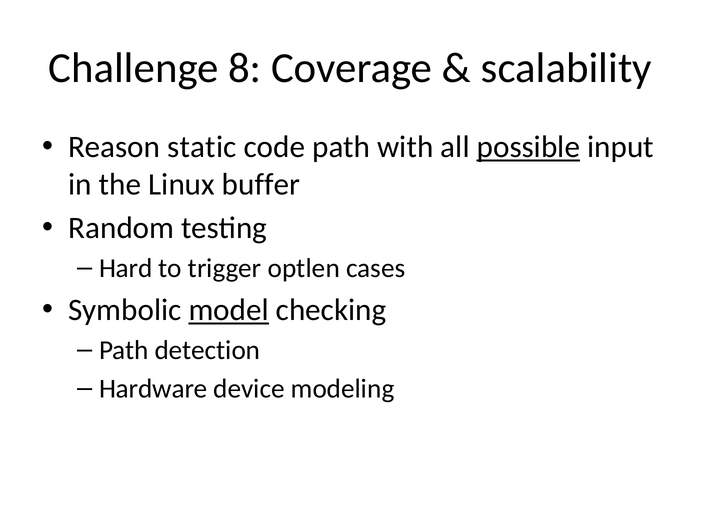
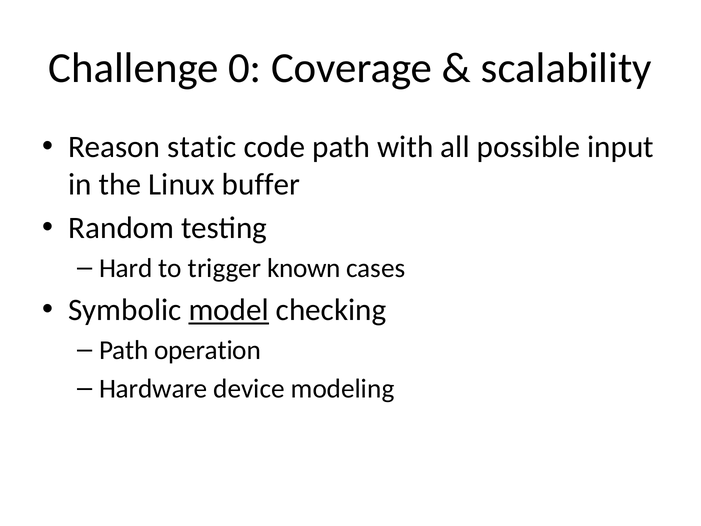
8: 8 -> 0 (245, 68)
possible underline: present -> none (528, 147)
optlen: optlen -> known (304, 268)
detection: detection -> operation (208, 350)
